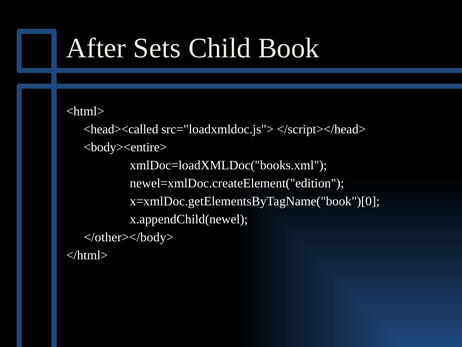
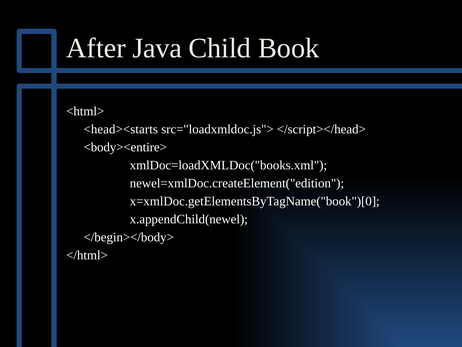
Sets: Sets -> Java (157, 48)
<head><called: <head><called -> <head><starts (121, 129)
</other></body>: </other></body> -> </begin></body> (129, 237)
